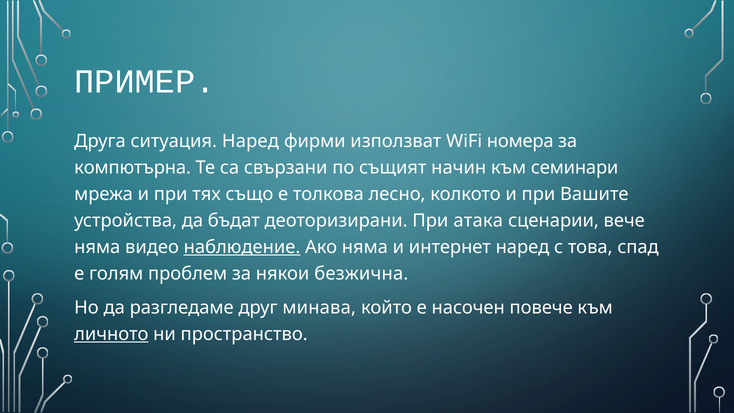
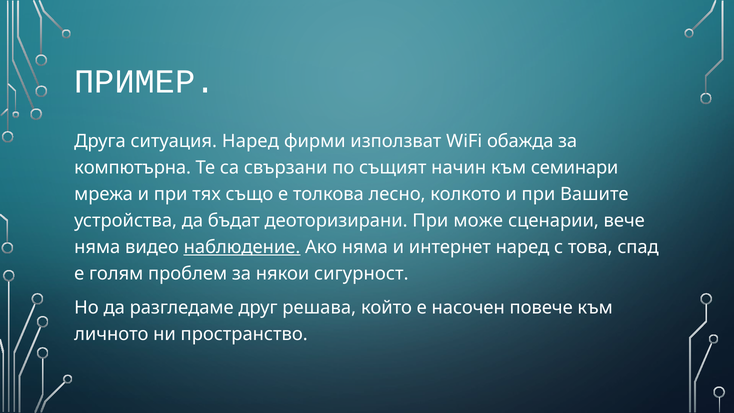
номера: номера -> обажда (520, 141)
атака: атака -> може (478, 221)
безжична: безжична -> сигурност (361, 273)
минава: минава -> решава (319, 308)
личното underline: present -> none (111, 334)
